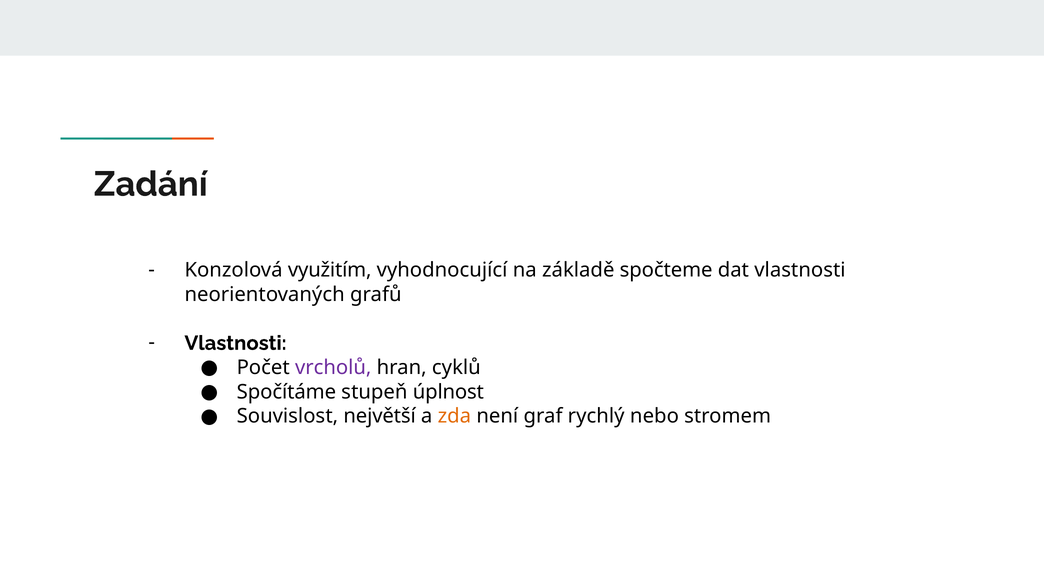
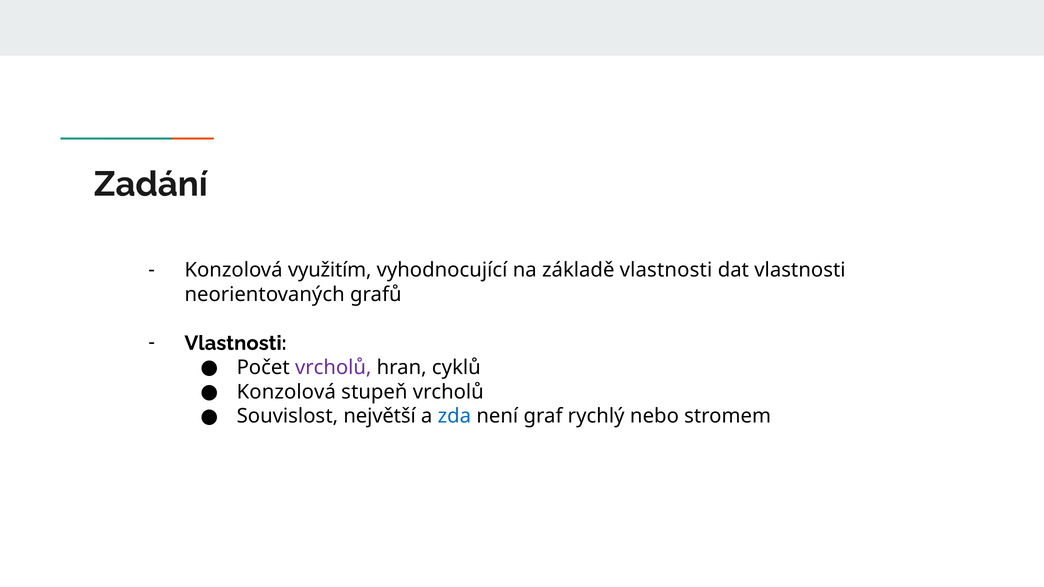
základě spočteme: spočteme -> vlastnosti (666, 270)
Spočítáme: Spočítáme -> Konzolová (286, 392)
stupeň úplnost: úplnost -> vrcholů (448, 392)
zda colour: orange -> blue (454, 416)
